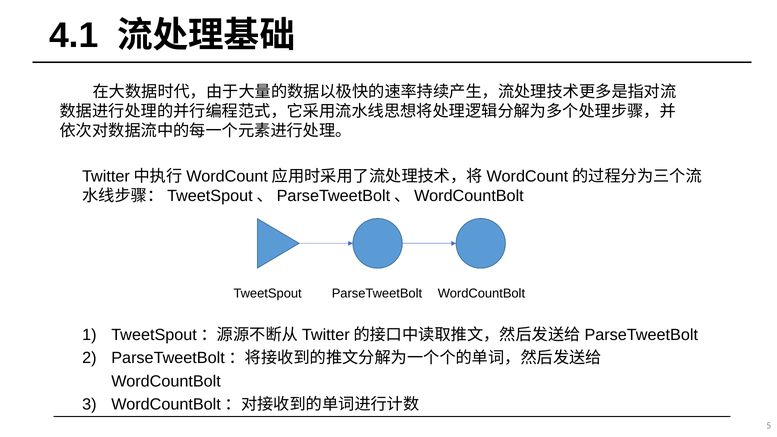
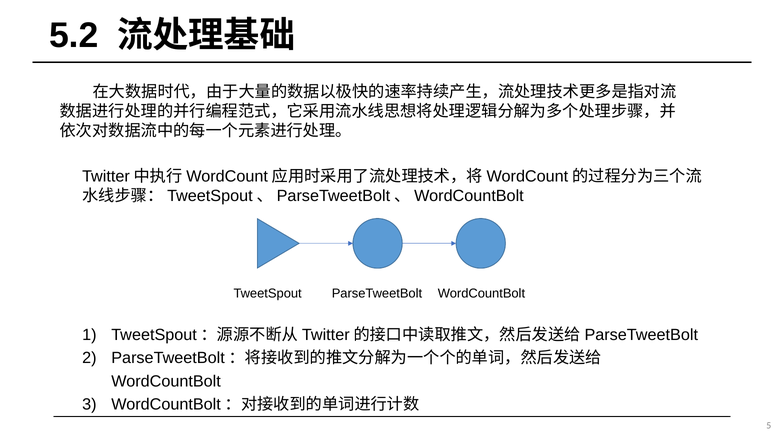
4.1: 4.1 -> 5.2 (74, 35)
